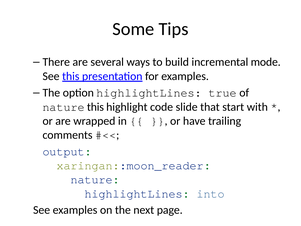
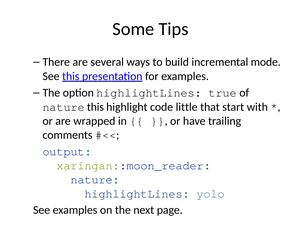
slide: slide -> little (187, 107)
into: into -> yolo (211, 193)
